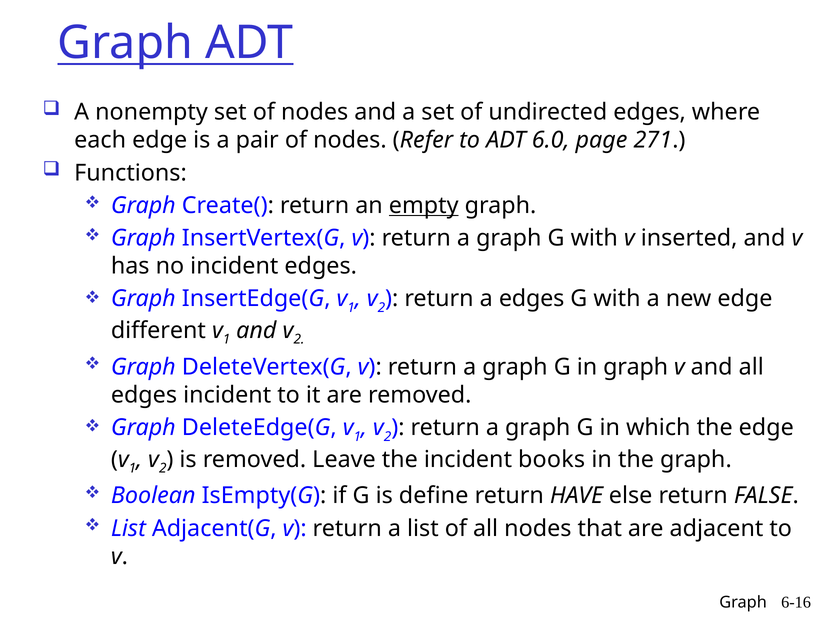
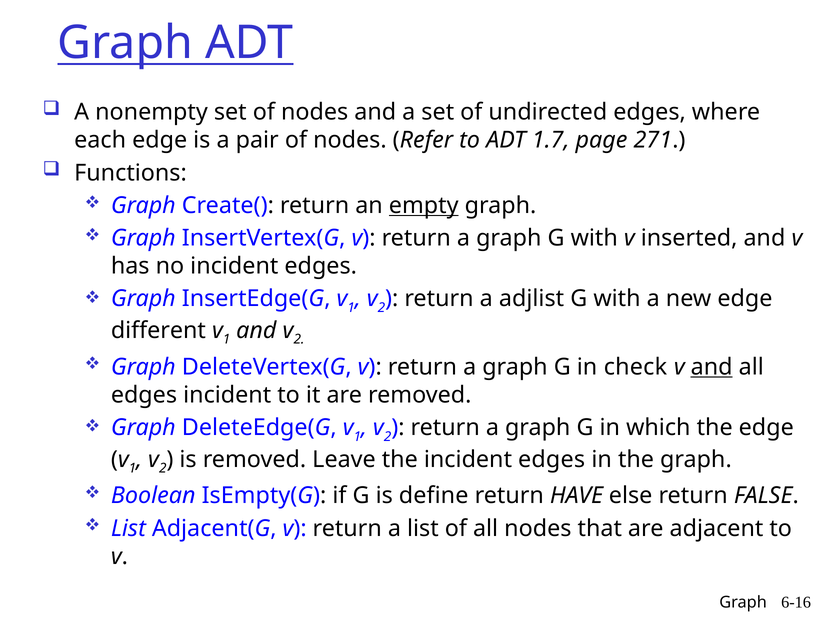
6.0: 6.0 -> 1.7 (551, 140)
a edges: edges -> adjlist (532, 299)
in graph: graph -> check (635, 367)
and underline: none -> present (712, 367)
the incident books: books -> edges (552, 460)
